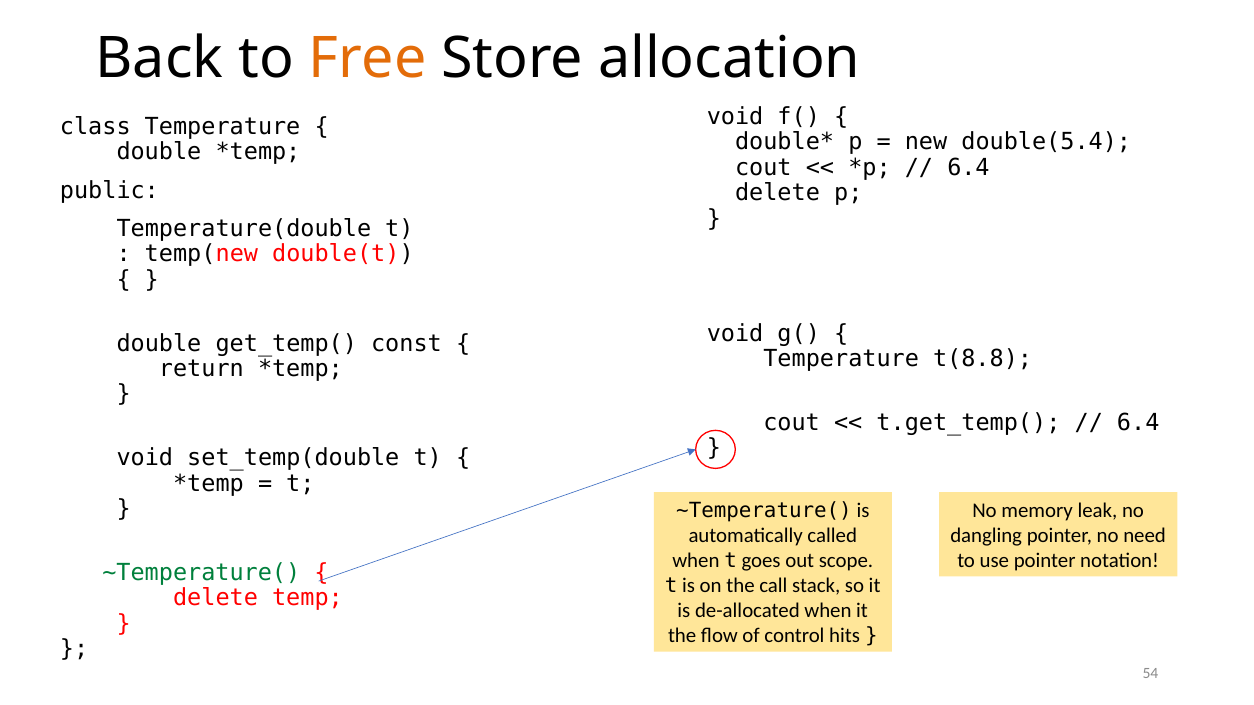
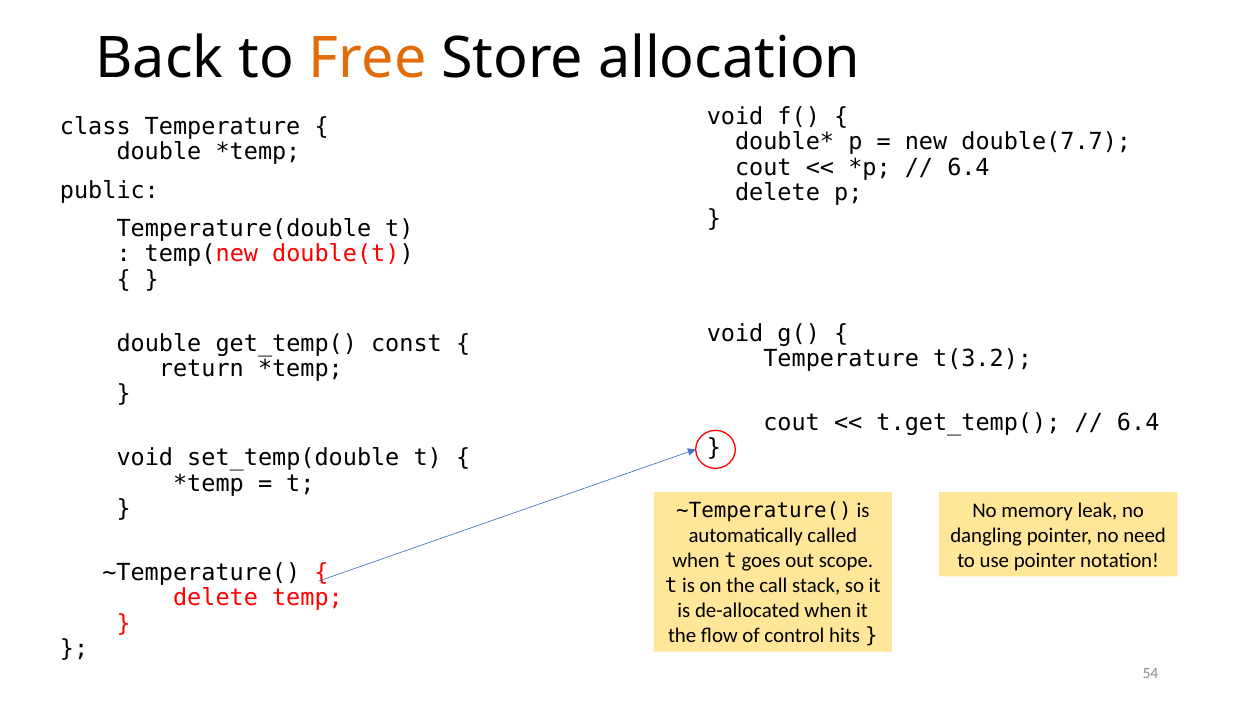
double(5.4: double(5.4 -> double(7.7 (1046, 142)
t(8.8: t(8.8 -> t(3.2 (983, 359)
~Temperature( colour: green -> black (201, 573)
